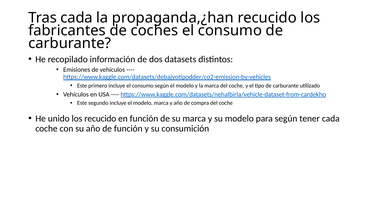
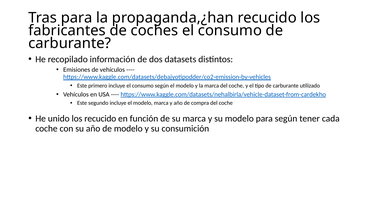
Tras cada: cada -> para (77, 18)
de función: función -> modelo (128, 129)
